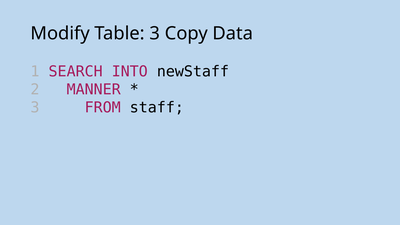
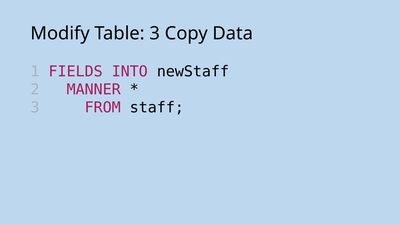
SEARCH: SEARCH -> FIELDS (76, 71)
